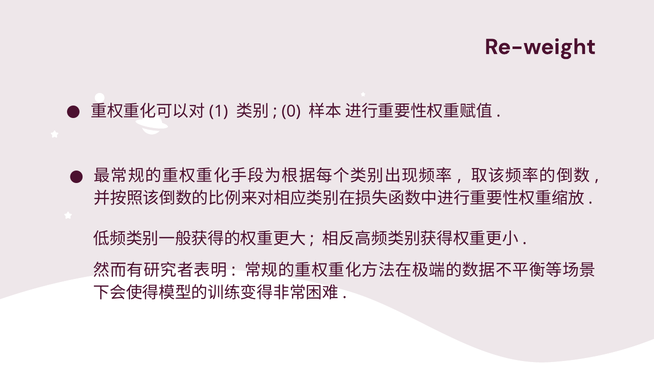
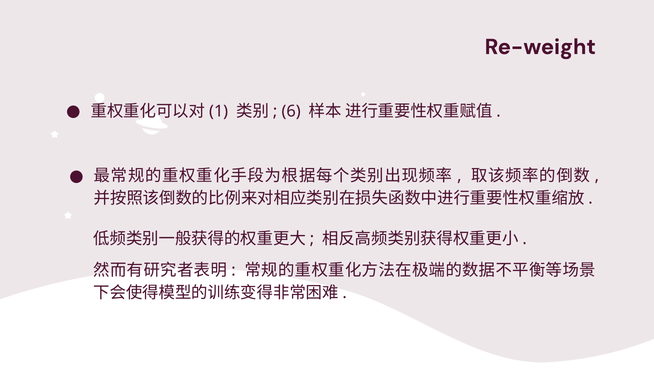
0: 0 -> 6 (291, 111)
